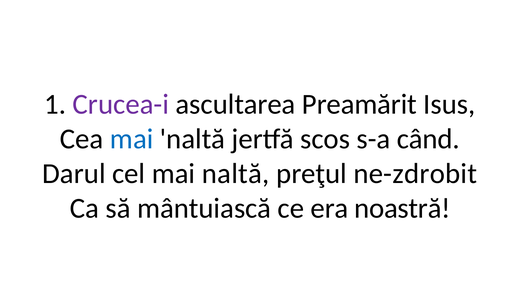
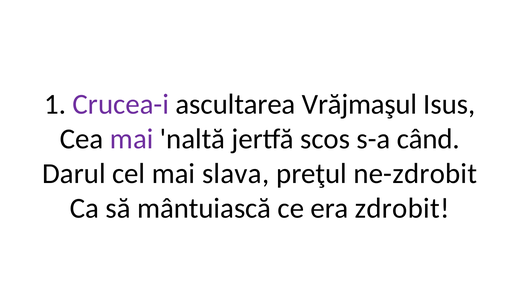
Preamărit: Preamărit -> Vrăjmaşul (359, 104)
mai colour: blue -> purple (132, 139)
cel mai naltă: naltă -> slava (236, 173)
noastră: noastră -> zdrobit (402, 208)
